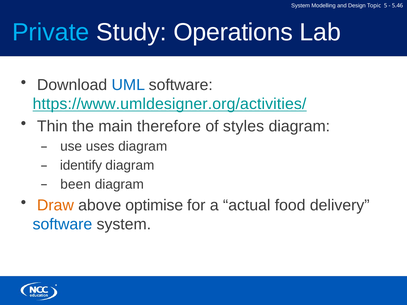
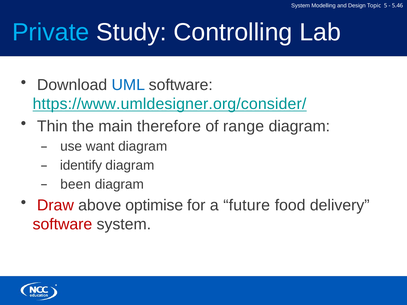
Operations: Operations -> Controlling (233, 32)
https://www.umldesigner.org/activities/: https://www.umldesigner.org/activities/ -> https://www.umldesigner.org/consider/ (169, 104)
styles: styles -> range (244, 126)
uses: uses -> want (100, 147)
Draw colour: orange -> red (55, 205)
actual: actual -> future (247, 205)
software colour: blue -> red (62, 224)
